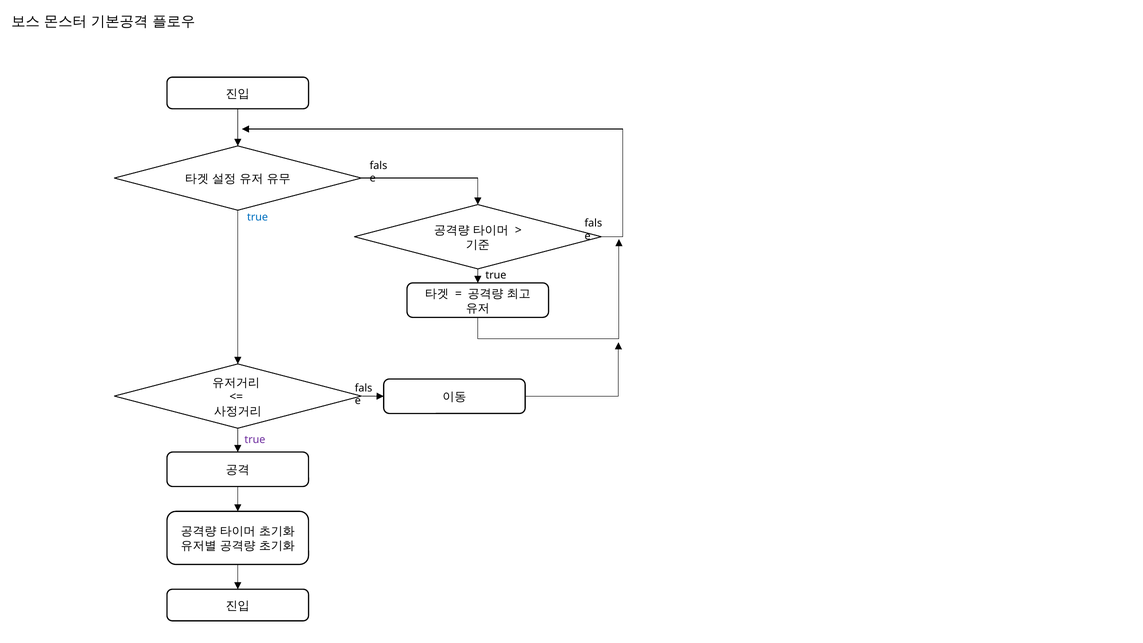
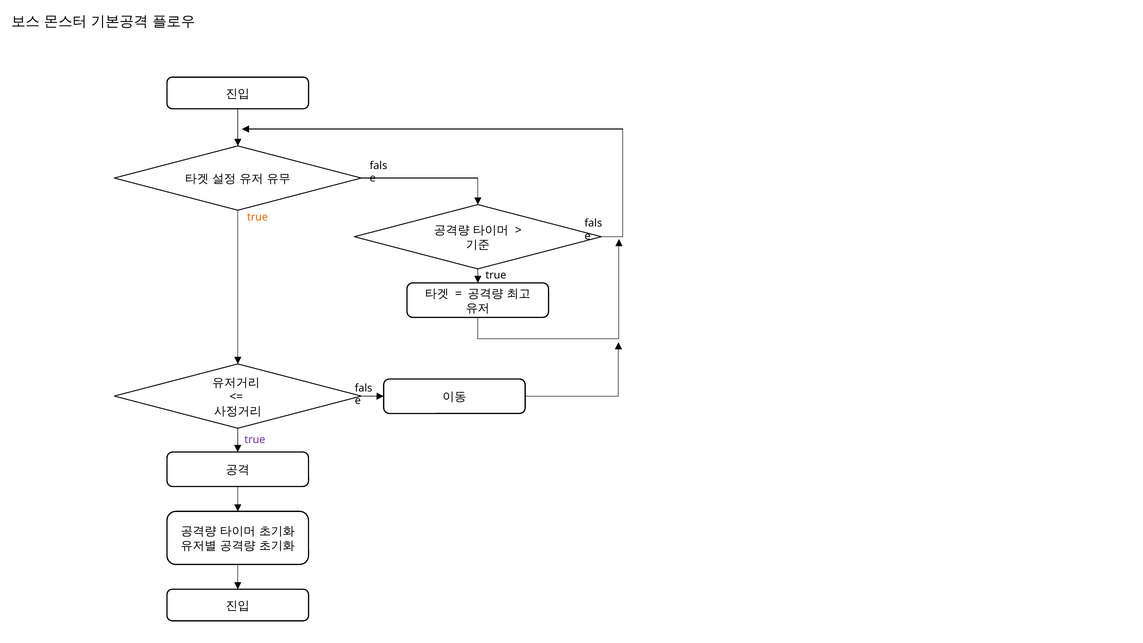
true colour: blue -> orange (258, 217)
